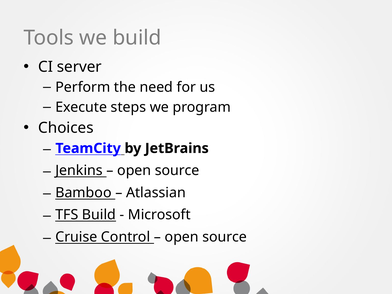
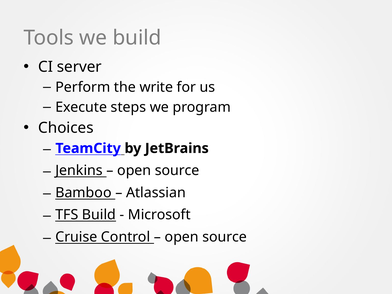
need: need -> write (156, 87)
